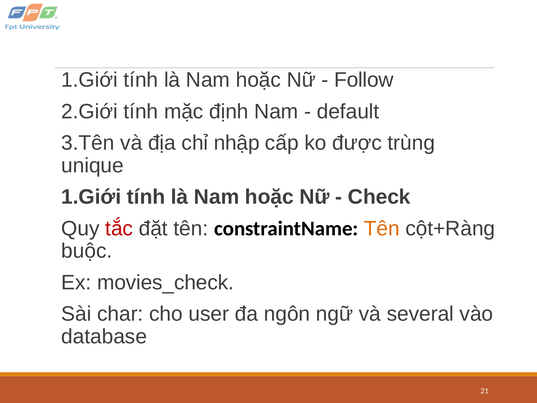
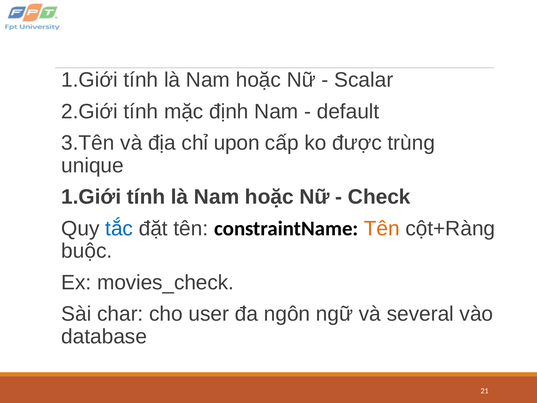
Follow: Follow -> Scalar (364, 80)
nhập: nhập -> upon (237, 143)
tắc colour: red -> blue (119, 228)
